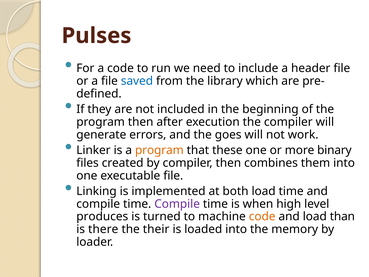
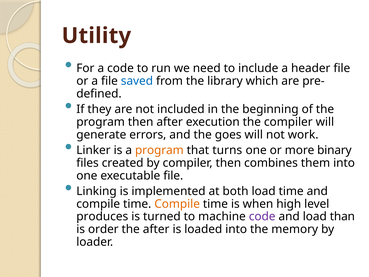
Pulses: Pulses -> Utility (96, 36)
these: these -> turns (227, 150)
Compile colour: purple -> orange (177, 204)
code colour: orange -> purple (262, 216)
there: there -> order (103, 229)
the their: their -> after (156, 229)
